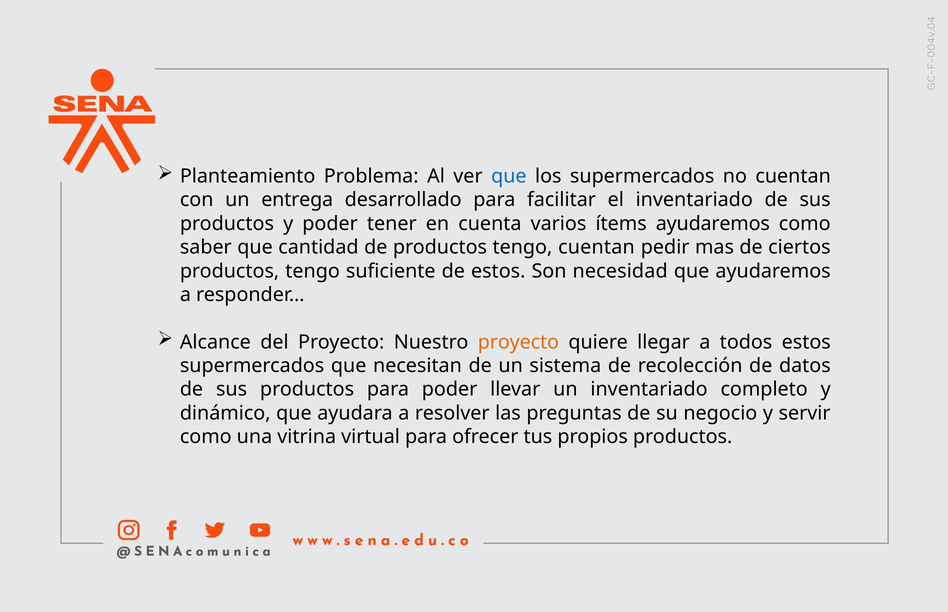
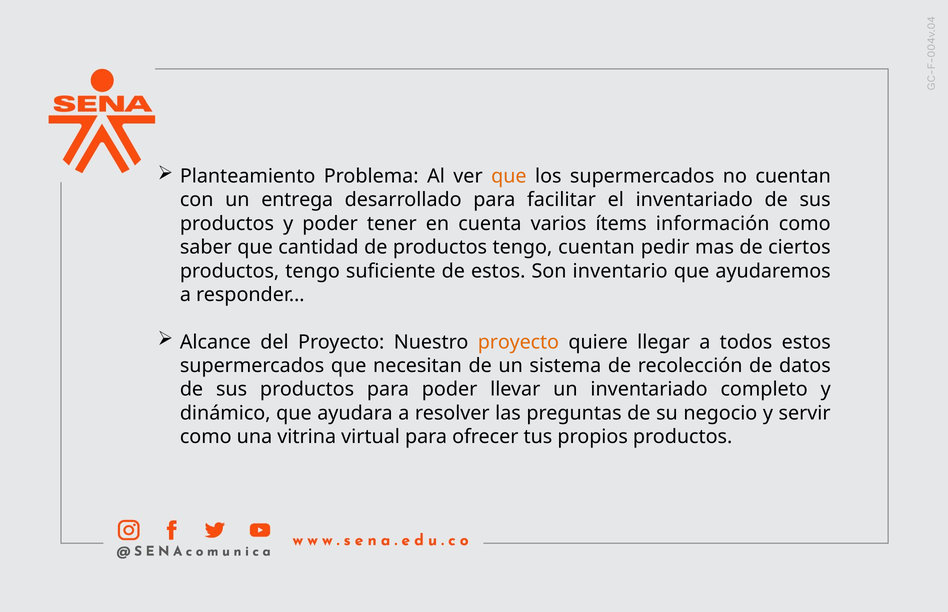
que colour: blue -> orange (509, 176)
ítems ayudaremos: ayudaremos -> información (713, 224)
necesidad: necesidad -> inventario (620, 271)
